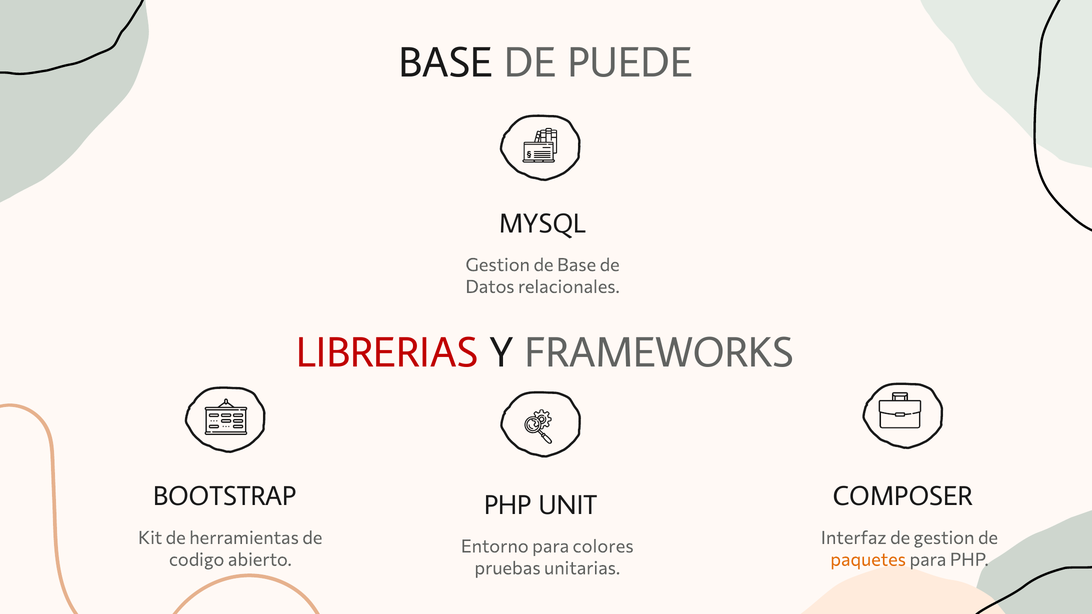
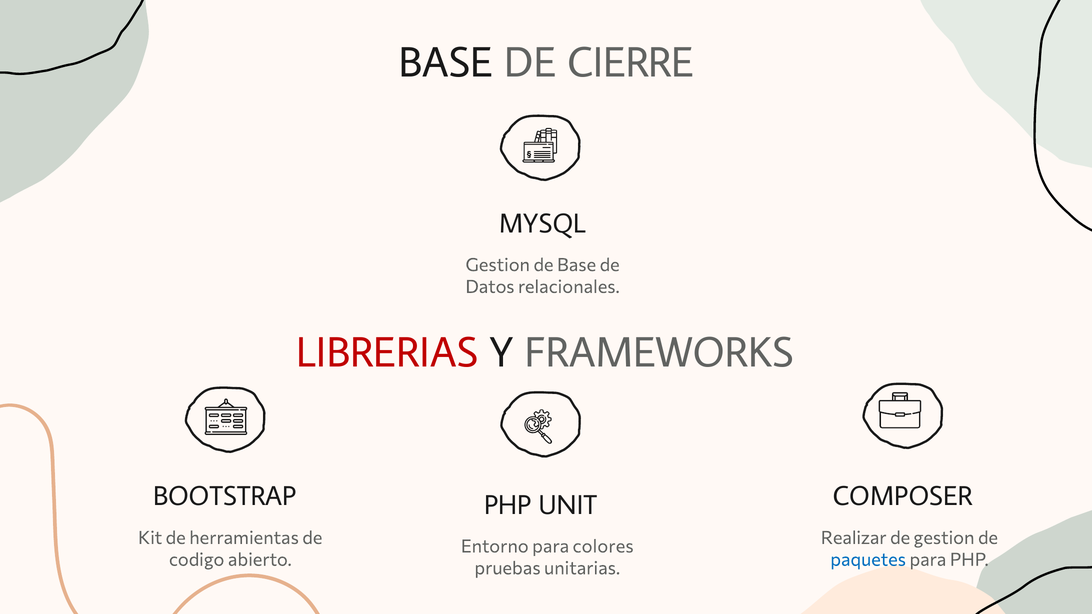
PUEDE: PUEDE -> CIERRE (631, 63)
Interfaz: Interfaz -> Realizar (854, 538)
paquetes colour: orange -> blue (868, 560)
